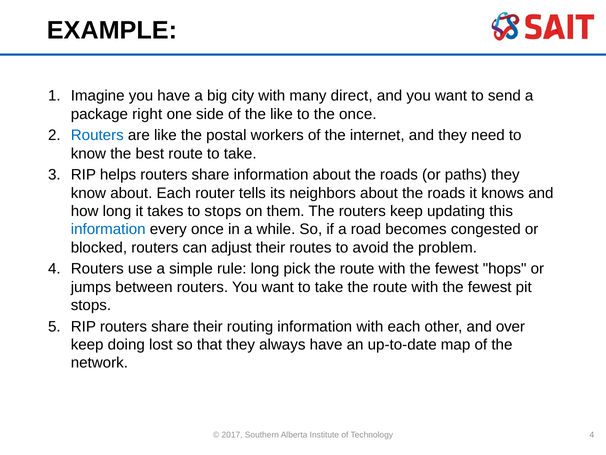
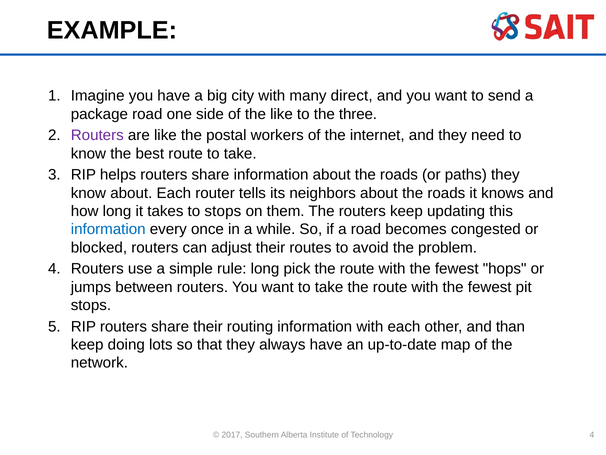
package right: right -> road (147, 114)
the once: once -> three (358, 114)
Routers colour: blue -> purple (97, 135)
over: over -> than (510, 326)
lost: lost -> lots (161, 344)
